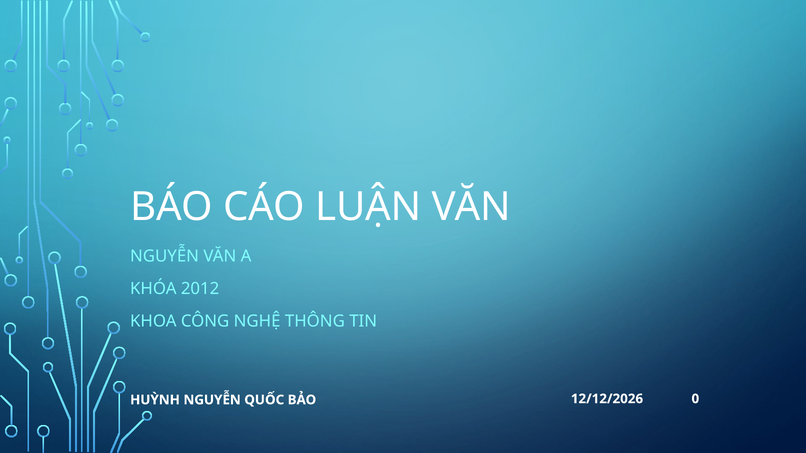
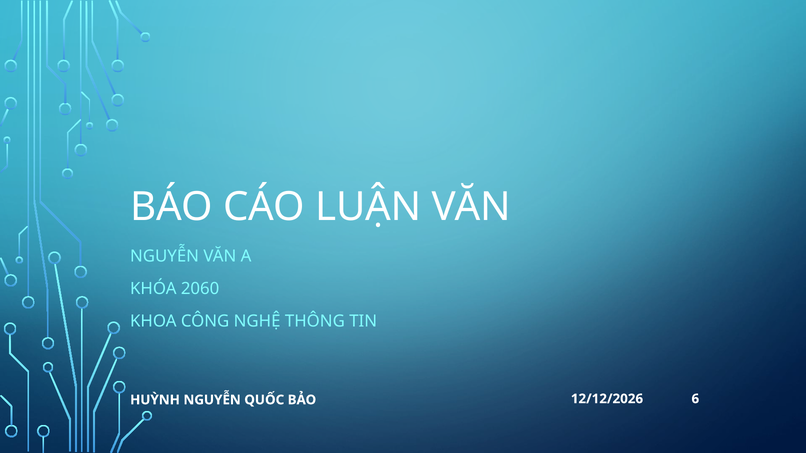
2012: 2012 -> 2060 (200, 289)
0: 0 -> 6 (695, 399)
